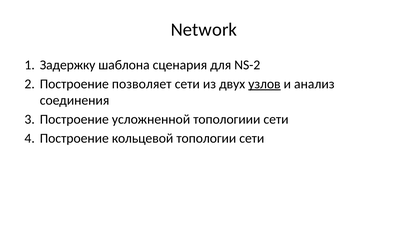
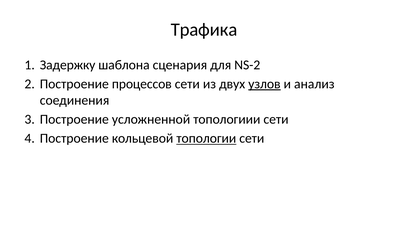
Network: Network -> Трафика (204, 30)
позволяет: позволяет -> процессов (142, 84)
топологии underline: none -> present (206, 138)
